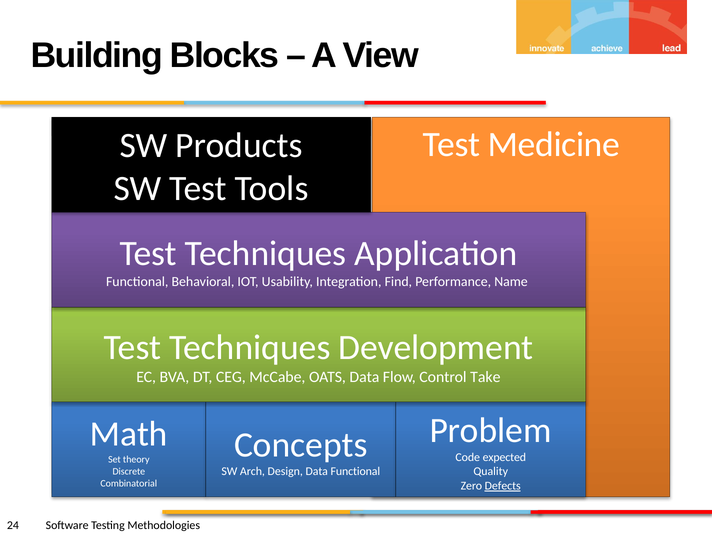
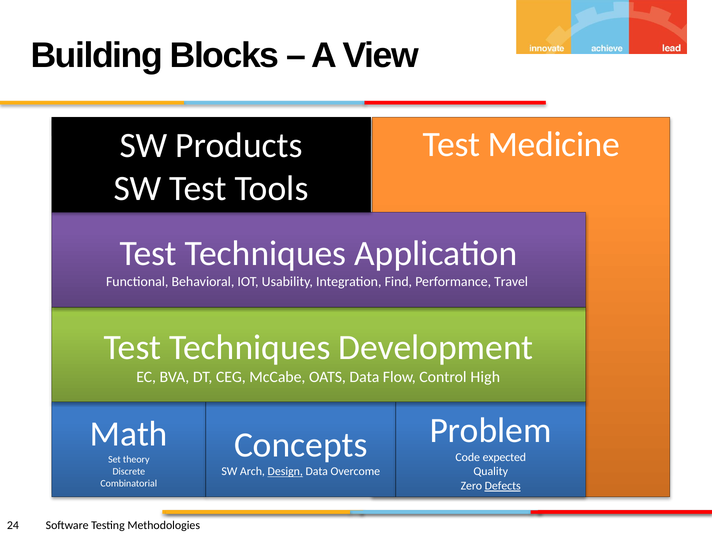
Name: Name -> Travel (511, 282)
Take: Take -> High (485, 377)
Design underline: none -> present (285, 472)
Data Functional: Functional -> Overcome (355, 472)
